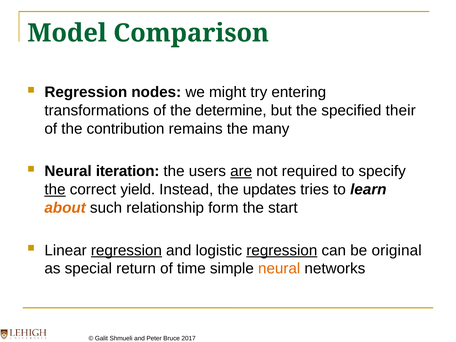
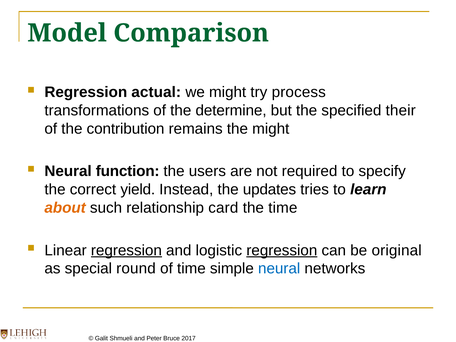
nodes: nodes -> actual (156, 92)
entering: entering -> process (299, 92)
the many: many -> might (271, 129)
iteration: iteration -> function (128, 171)
are underline: present -> none (241, 171)
the underline: present -> none (55, 190)
form: form -> card (223, 208)
the start: start -> time (283, 208)
return: return -> round (136, 269)
neural colour: orange -> blue (279, 269)
